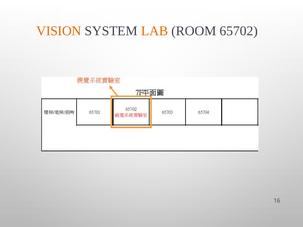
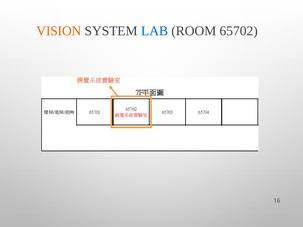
LAB colour: orange -> blue (155, 31)
